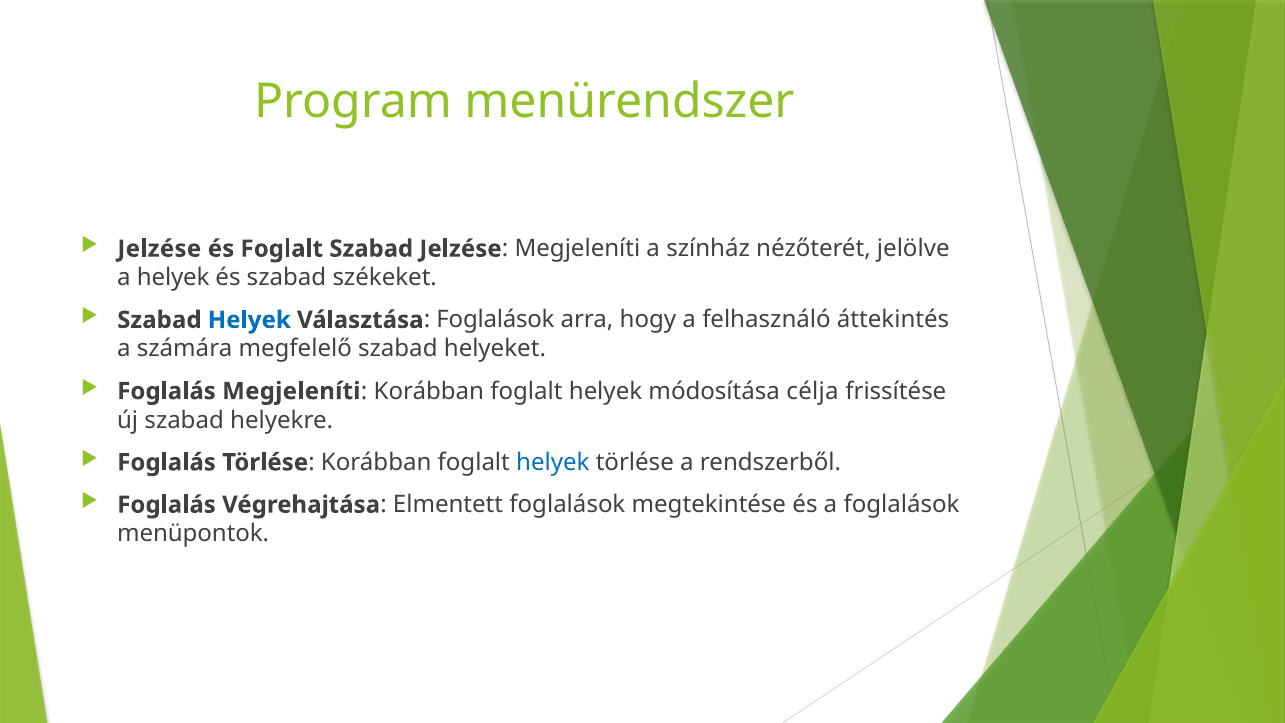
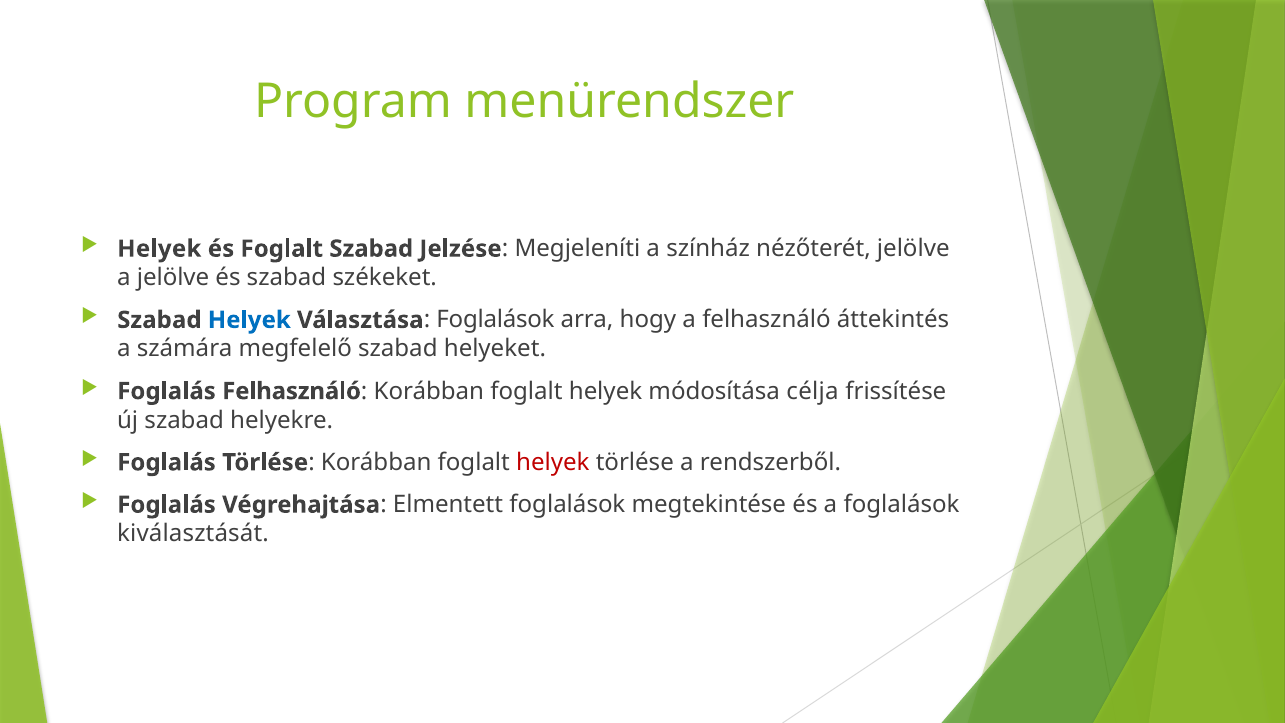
Jelzése: Jelzése -> Helyek (159, 249)
a helyek: helyek -> jelölve (173, 278)
Foglalás Megjeleníti: Megjeleníti -> Felhasználó (292, 391)
helyek colour: blue -> red (553, 462)
menüpontok: menüpontok -> kiválasztását (193, 534)
